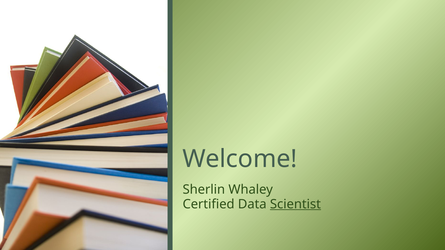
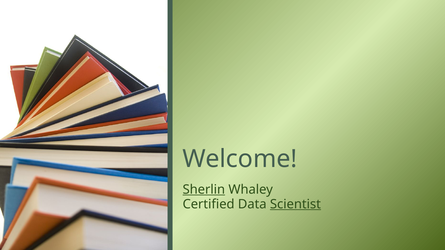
Sherlin underline: none -> present (204, 190)
